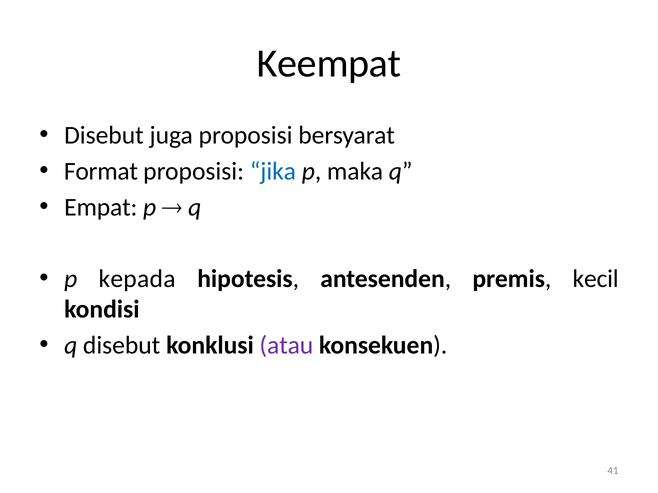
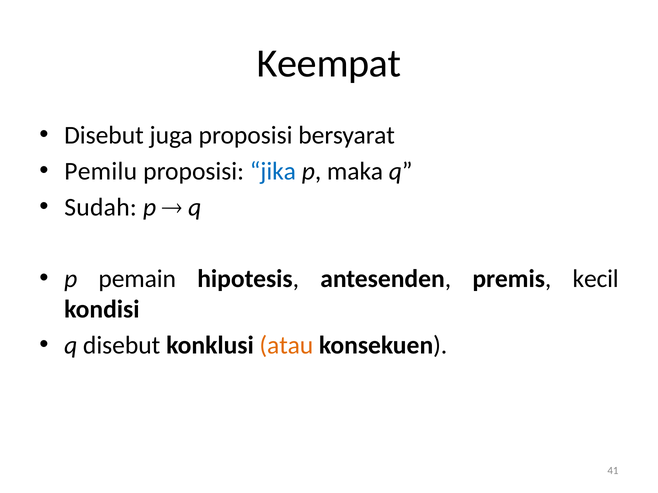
Format: Format -> Pemilu (101, 171)
Empat: Empat -> Sudah (101, 207)
kepada: kepada -> pemain (137, 279)
atau colour: purple -> orange (286, 346)
